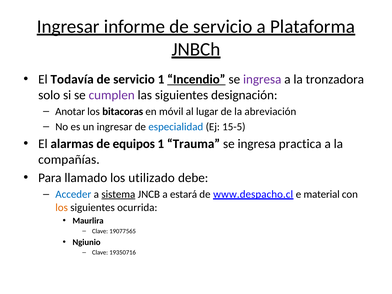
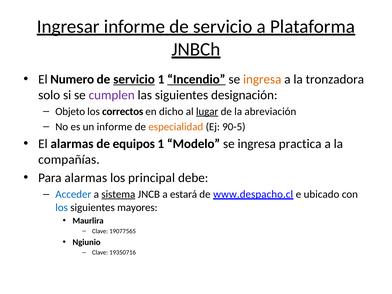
Todavía: Todavía -> Numero (72, 79)
servicio underline: none -> present (134, 79)
ingresa colour: purple -> orange (262, 79)
Anotar: Anotar -> Objeto (70, 111)
bitacoras: bitacoras -> correctos (123, 111)
móvil: móvil -> dicho (171, 111)
lugar underline: none -> present (207, 111)
un ingresar: ingresar -> informe (114, 127)
especialidad colour: blue -> orange (176, 127)
15-5: 15-5 -> 90-5 (234, 127)
Trauma: Trauma -> Modelo (194, 144)
Para llamado: llamado -> alarmas (86, 178)
utilizado: utilizado -> principal (152, 178)
material: material -> ubicado (322, 194)
los colour: orange -> blue (62, 208)
ocurrida: ocurrida -> mayores (137, 208)
